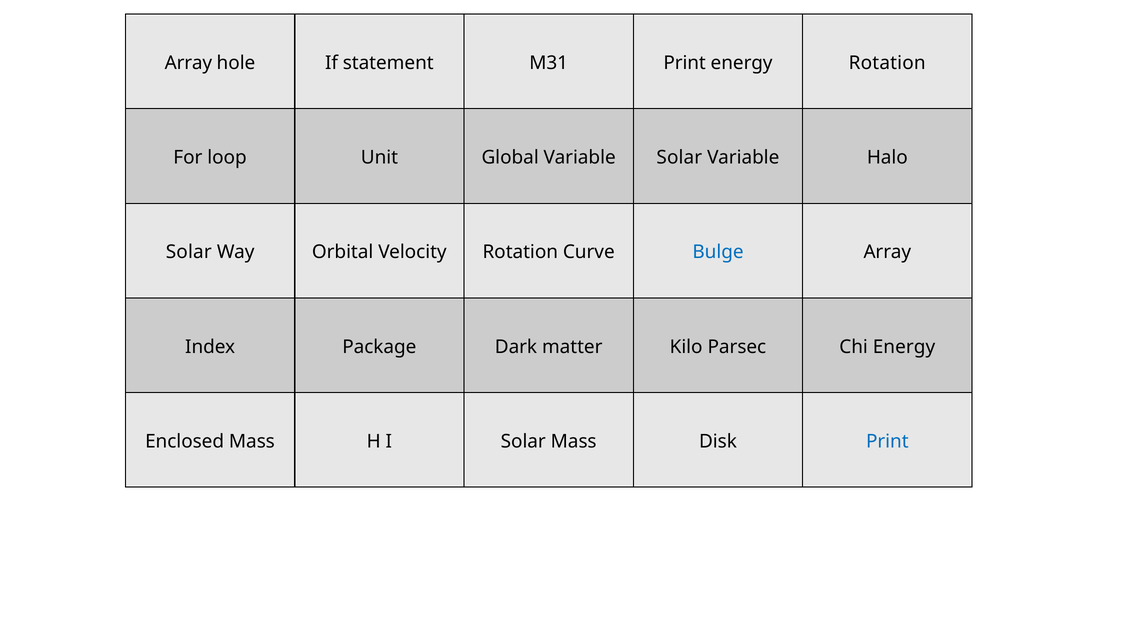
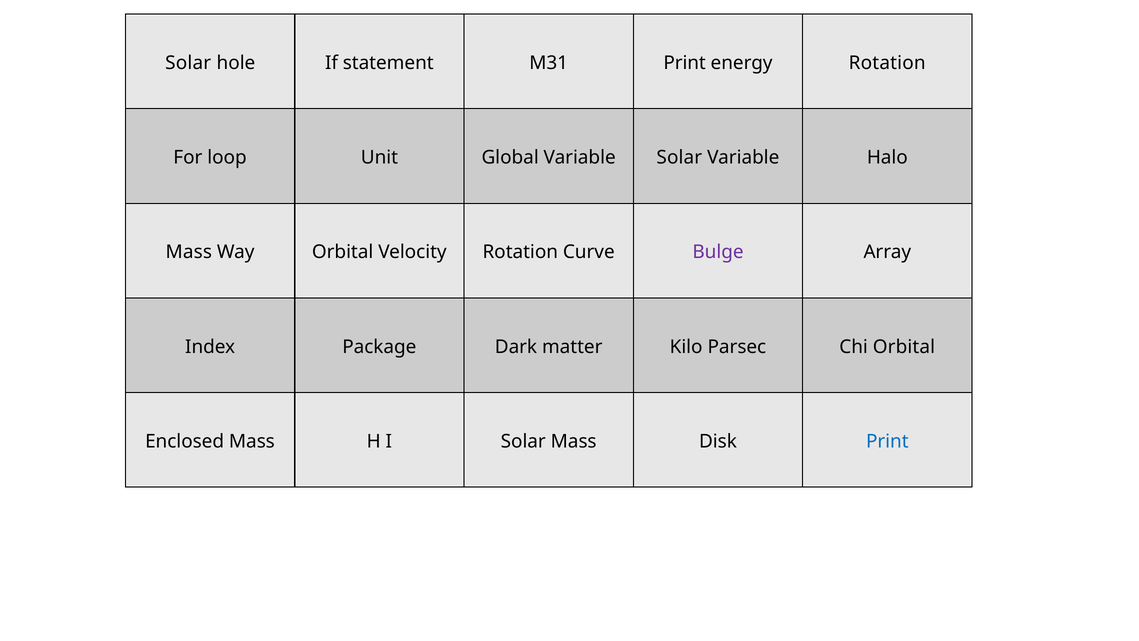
Array: Array -> Solar (188, 63)
Solar: Solar -> Mass (189, 252)
Bulge colour: blue -> purple (718, 252)
Chi Energy: Energy -> Orbital (904, 347)
